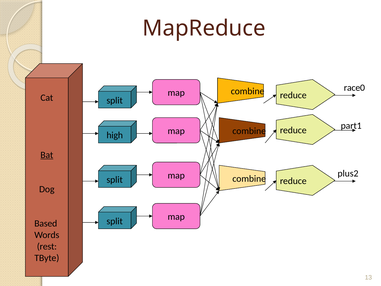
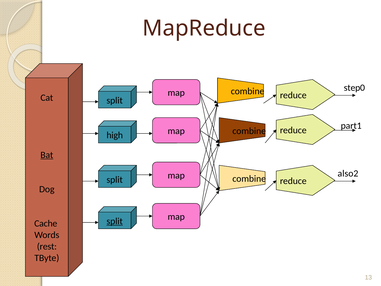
race0: race0 -> step0 (354, 88)
plus2: plus2 -> also2 (348, 173)
split underline: none -> present (115, 221)
Based: Based -> Cache (46, 223)
